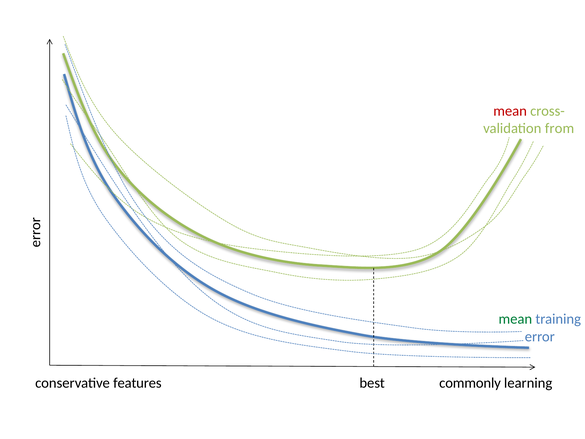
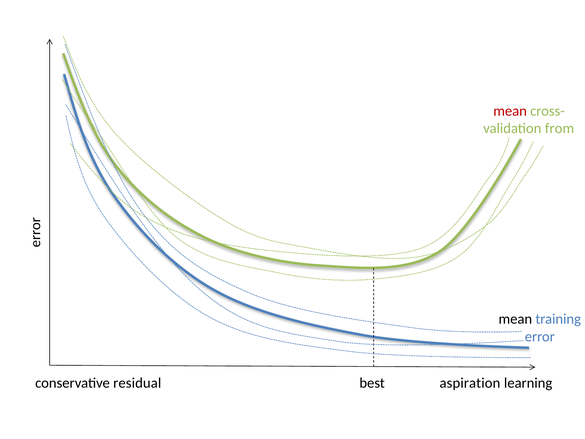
mean colour: green -> black (515, 319)
features: features -> residual (137, 383)
commonly: commonly -> aspiration (470, 383)
